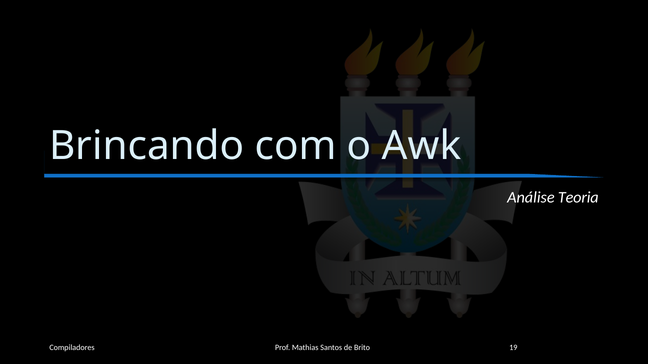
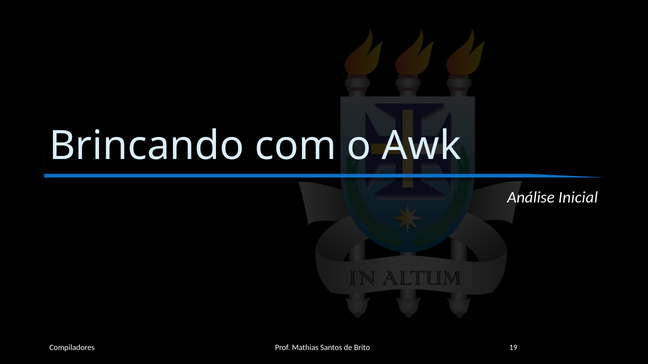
Teoria: Teoria -> Inicial (578, 198)
